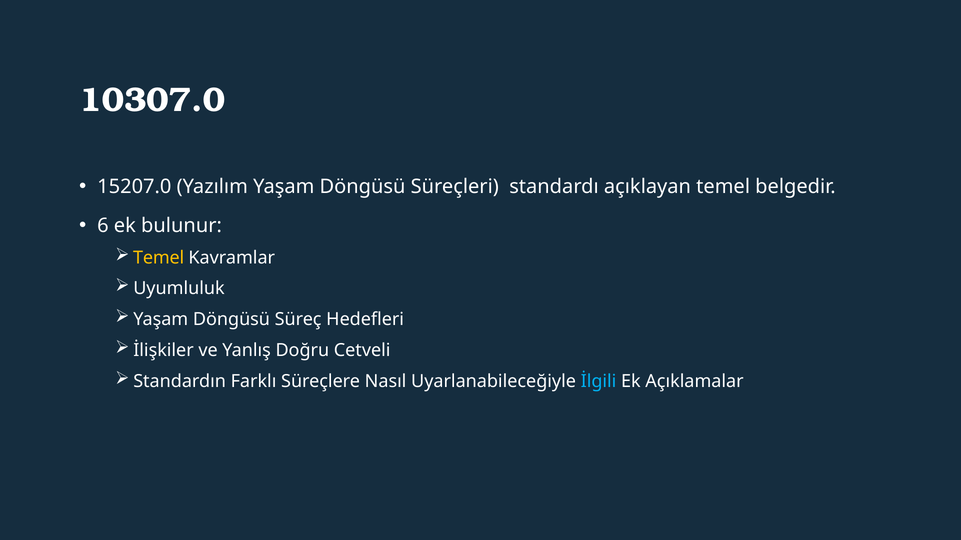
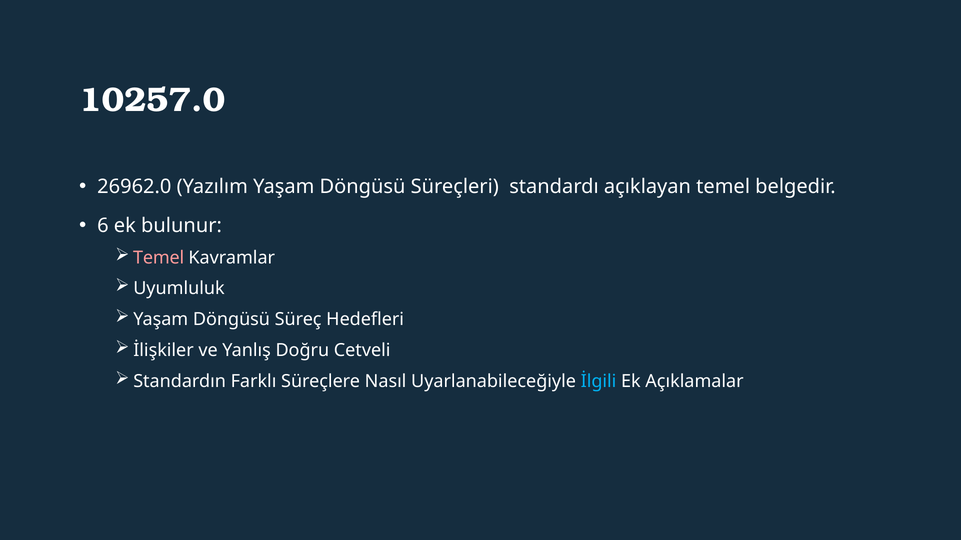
10307.0: 10307.0 -> 10257.0 (152, 100)
15207.0: 15207.0 -> 26962.0 (134, 187)
Temel colour: yellow -> pink (159, 258)
